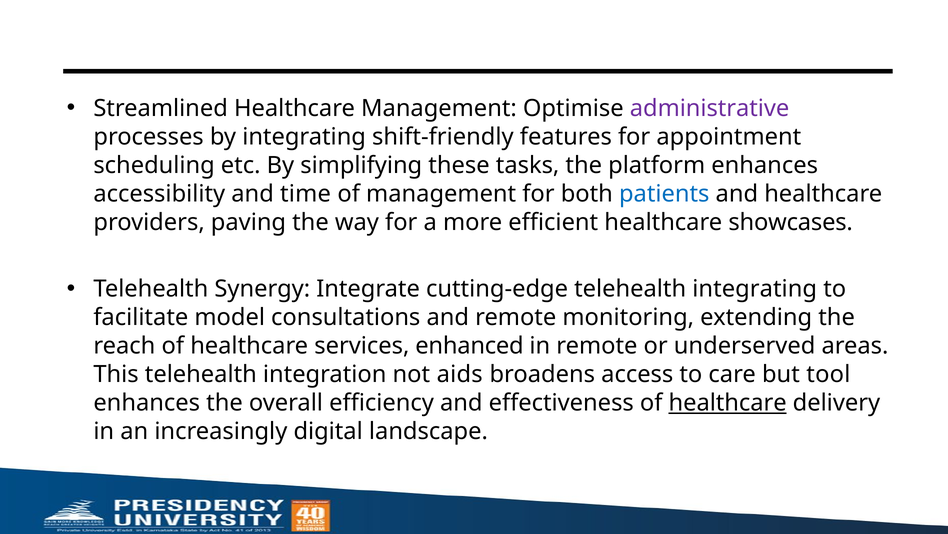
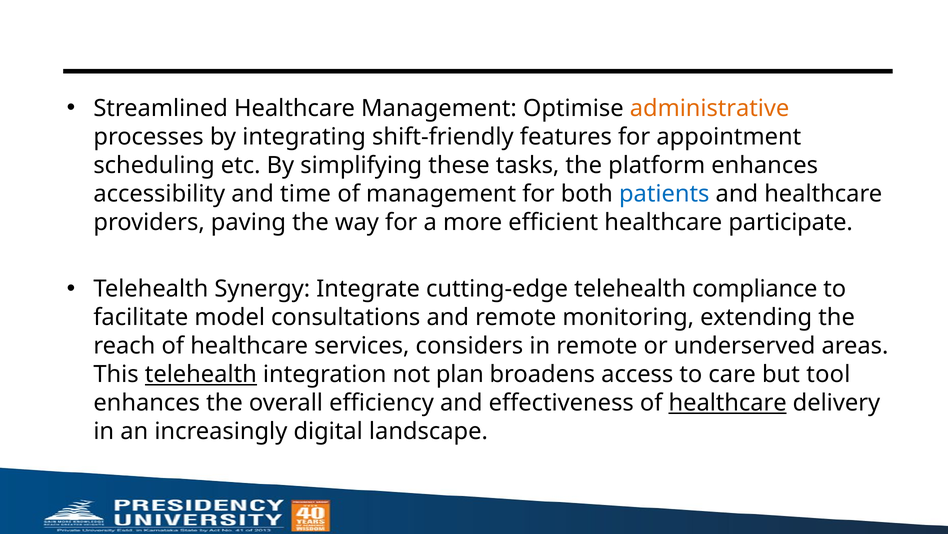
administrative colour: purple -> orange (710, 108)
showcases: showcases -> participate (791, 222)
telehealth integrating: integrating -> compliance (755, 289)
enhanced: enhanced -> considers (469, 346)
telehealth underline: none -> present (201, 374)
aids: aids -> plan (460, 374)
